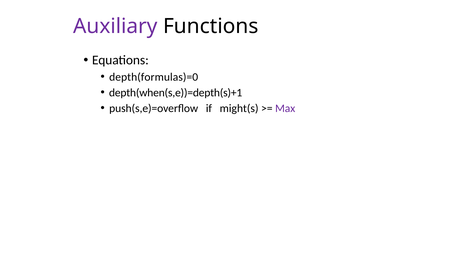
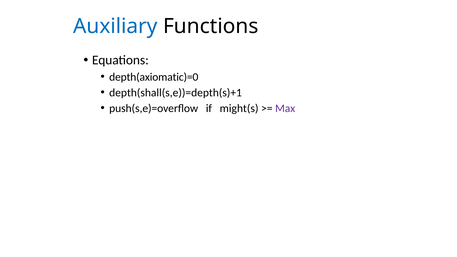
Auxiliary colour: purple -> blue (115, 26)
depth(formulas)=0: depth(formulas)=0 -> depth(axiomatic)=0 (154, 77)
depth(when(s,e))=depth(s)+1: depth(when(s,e))=depth(s)+1 -> depth(shall(s,e))=depth(s)+1 (176, 93)
